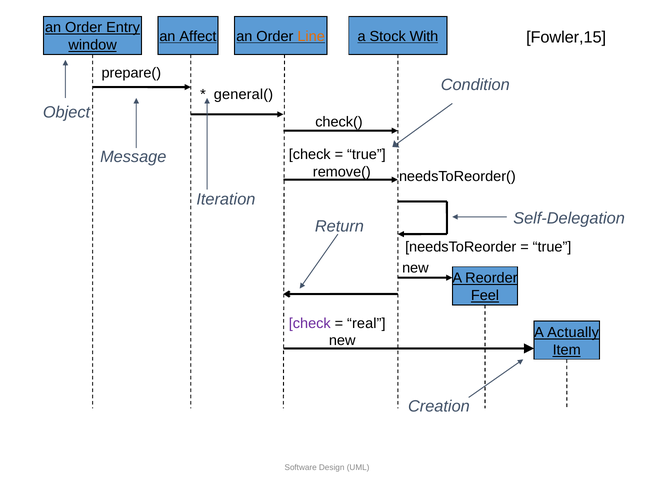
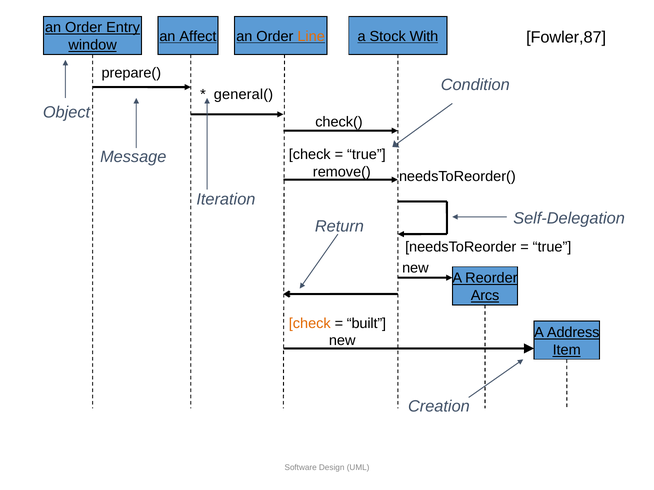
Fowler,15: Fowler,15 -> Fowler,87 (566, 37)
Feel: Feel -> Arcs (485, 296)
check colour: purple -> orange (310, 324)
real: real -> built (366, 324)
Actually: Actually -> Address (573, 333)
